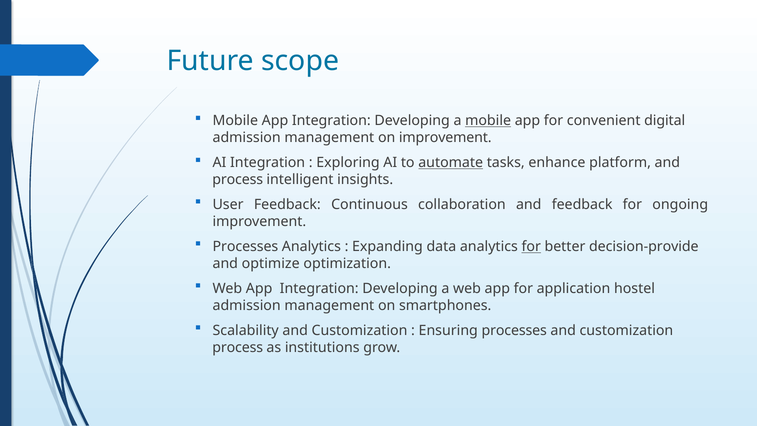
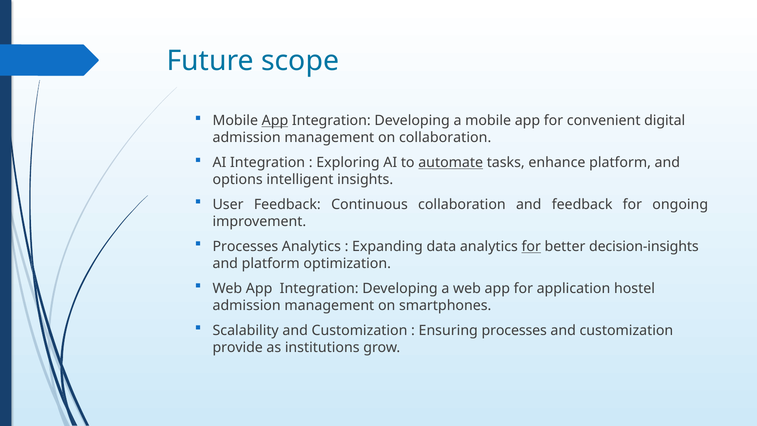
App underline: none -> present (275, 121)
mobile underline: present -> none (488, 121)
on improvement: improvement -> collaboration (445, 138)
process: process -> options (238, 180)
decision-provide: decision-provide -> decision-insights (644, 246)
and optimize: optimize -> platform (271, 264)
process: process -> provide (238, 347)
